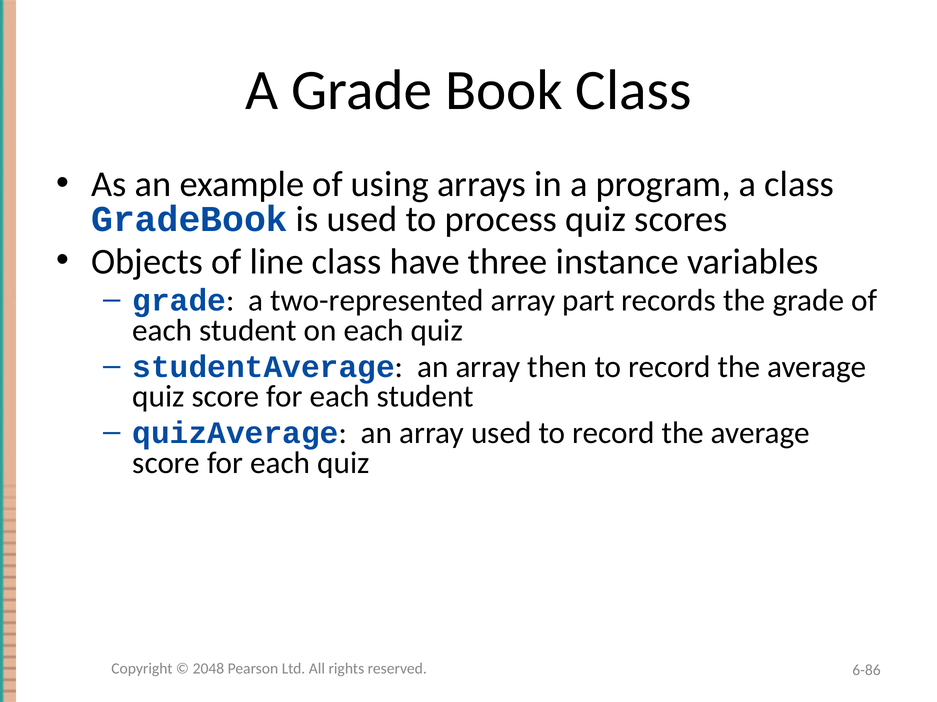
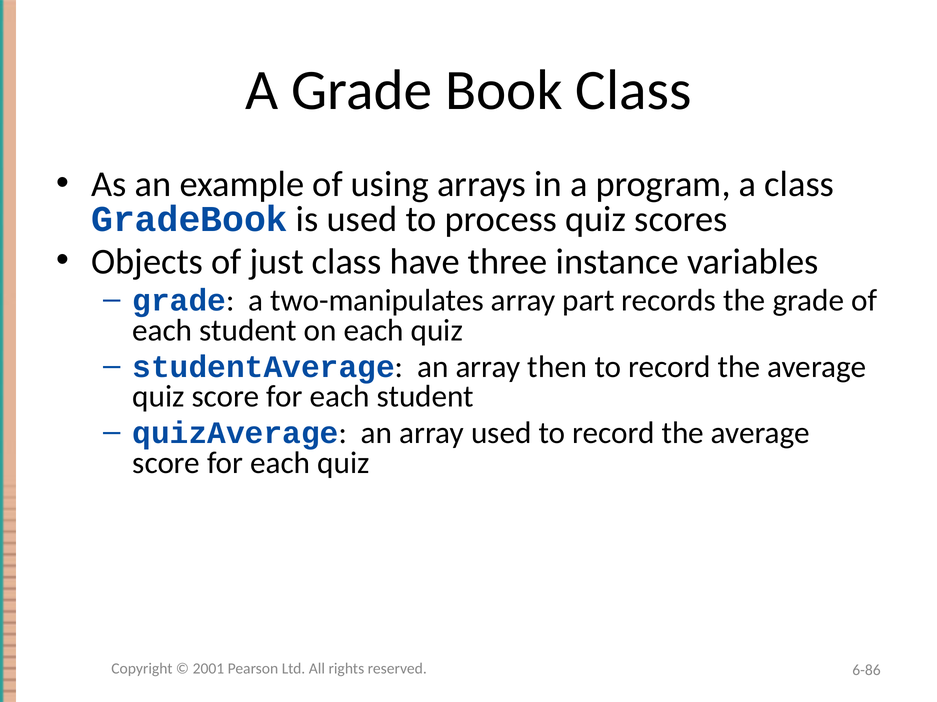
line: line -> just (277, 262)
two-represented: two-represented -> two-manipulates (377, 301)
2048: 2048 -> 2001 (208, 669)
